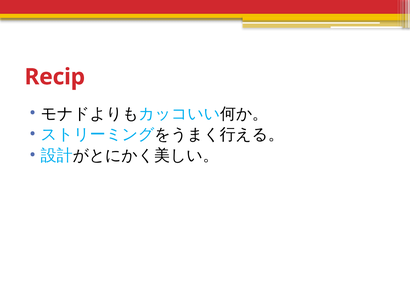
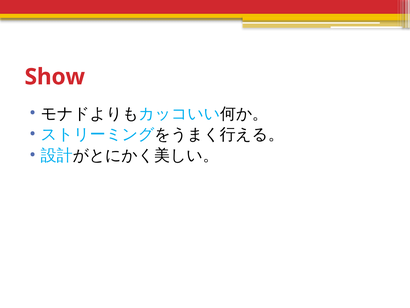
Recip: Recip -> Show (55, 77)
